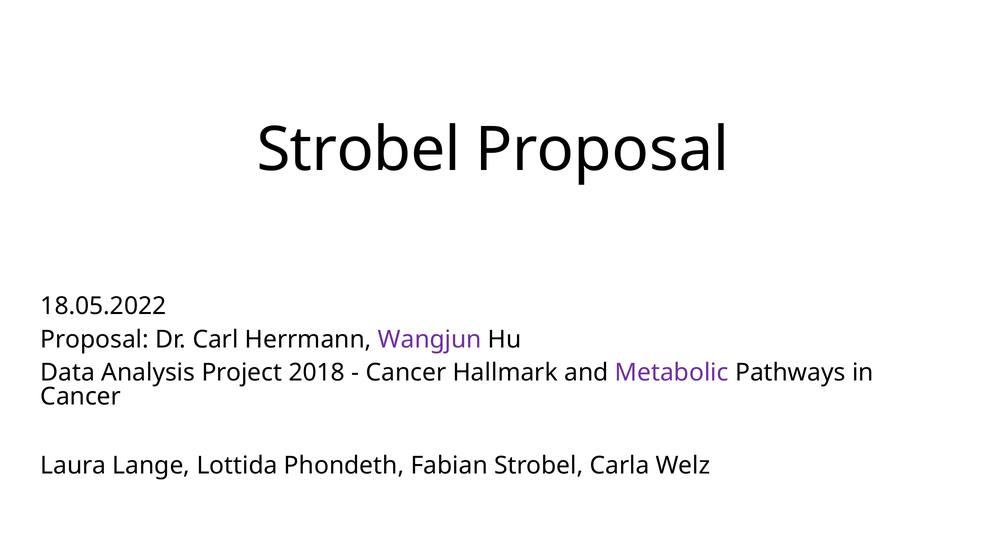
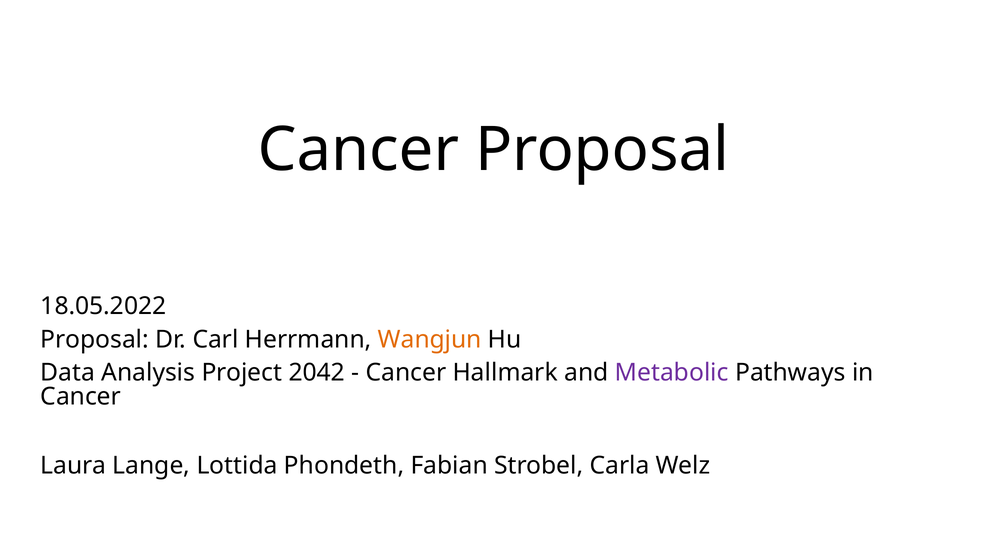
Strobel: Strobel -> Cancer (358, 150)
Wangjun colour: purple -> orange (430, 340)
2018: 2018 -> 2042 (317, 373)
